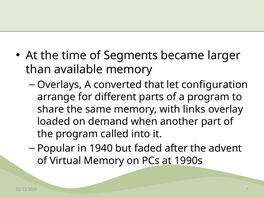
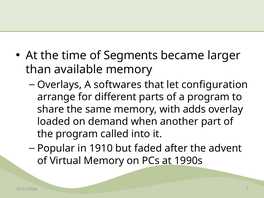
converted: converted -> softwares (118, 85)
links: links -> adds (194, 109)
1940: 1940 -> 1910 (101, 148)
